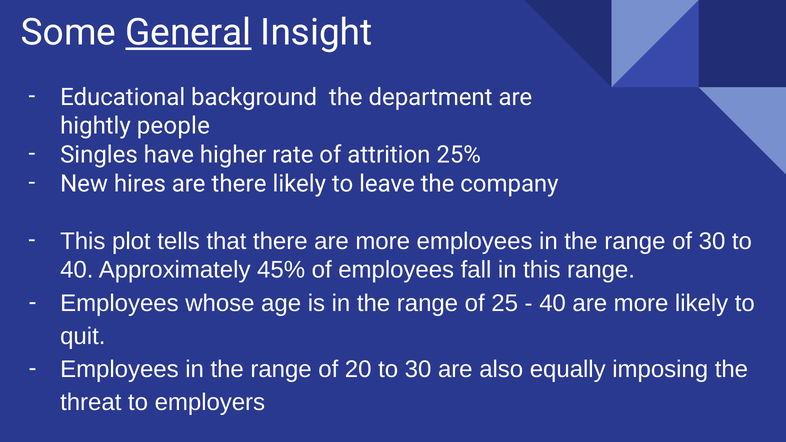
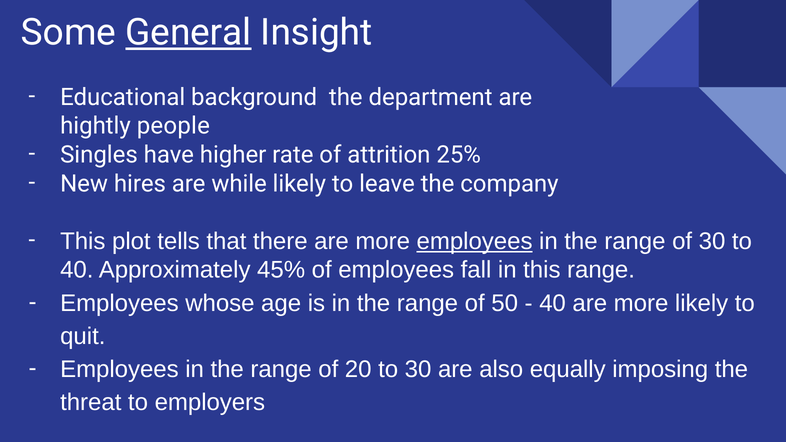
are there: there -> while (239, 184)
employees underline: none -> present (475, 241)
25: 25 -> 50 (505, 303)
